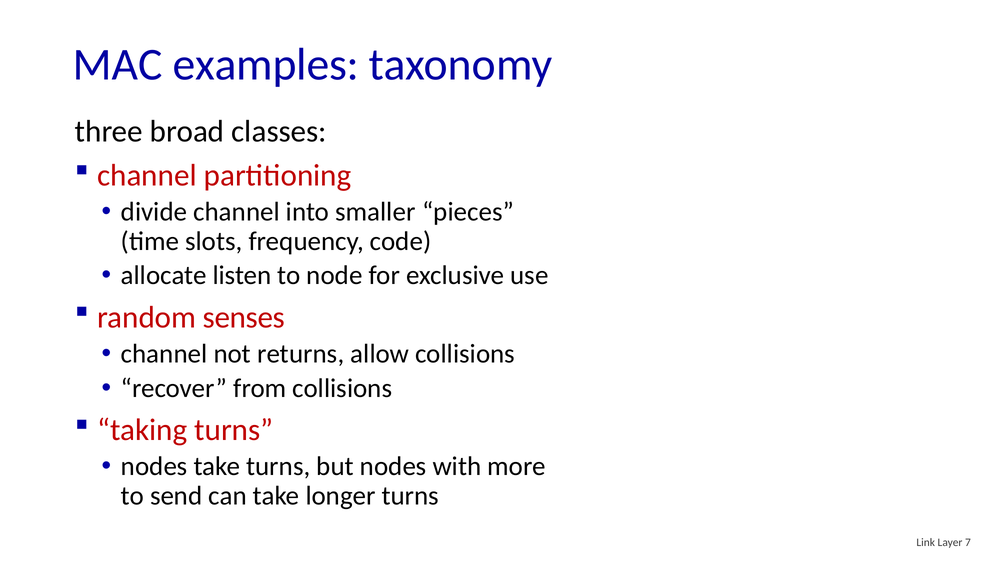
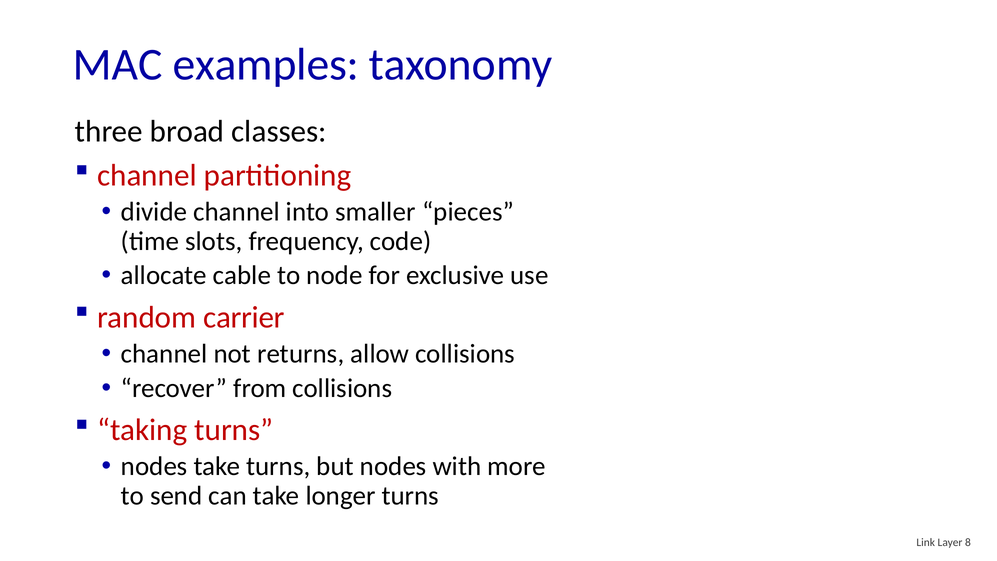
listen: listen -> cable (242, 275)
senses: senses -> carrier (244, 317)
7: 7 -> 8 (968, 542)
